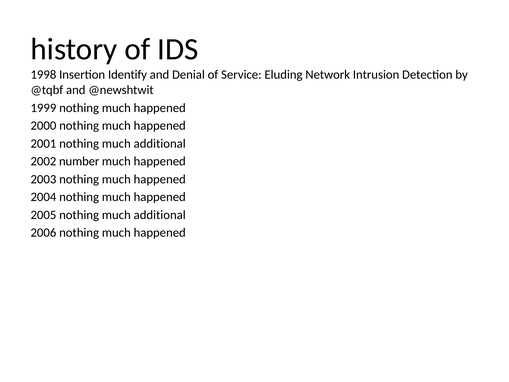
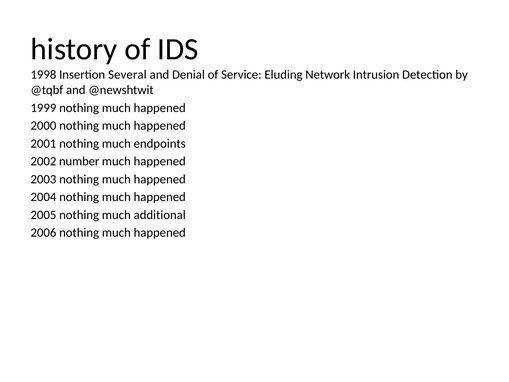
Identify: Identify -> Several (127, 75)
2001 nothing much additional: additional -> endpoints (160, 143)
